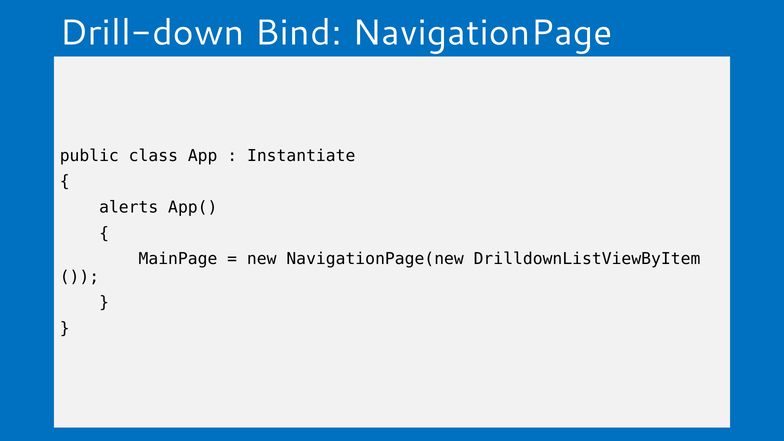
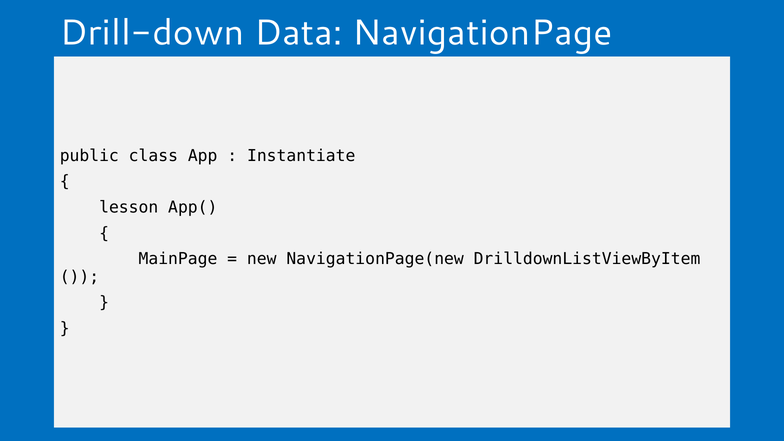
Bind: Bind -> Data (298, 33)
alerts: alerts -> lesson (129, 207)
